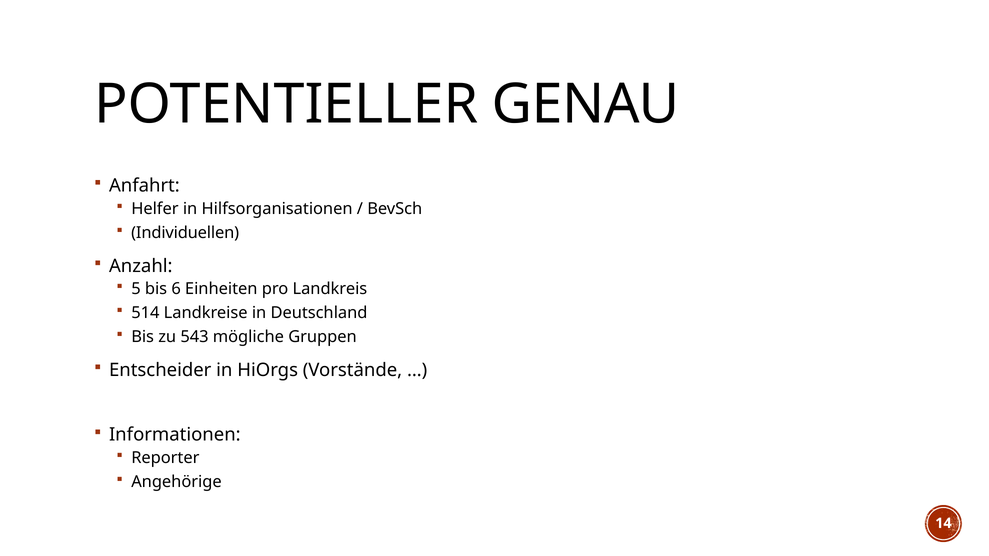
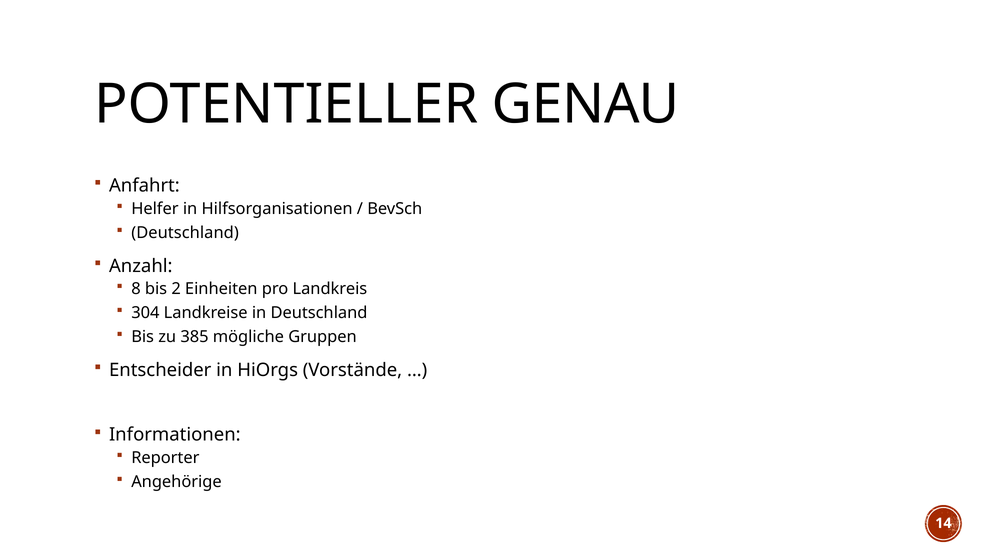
Individuellen: Individuellen -> Deutschland (185, 233)
5: 5 -> 8 (136, 289)
6: 6 -> 2 (176, 289)
514: 514 -> 304 (145, 313)
543: 543 -> 385 (195, 337)
